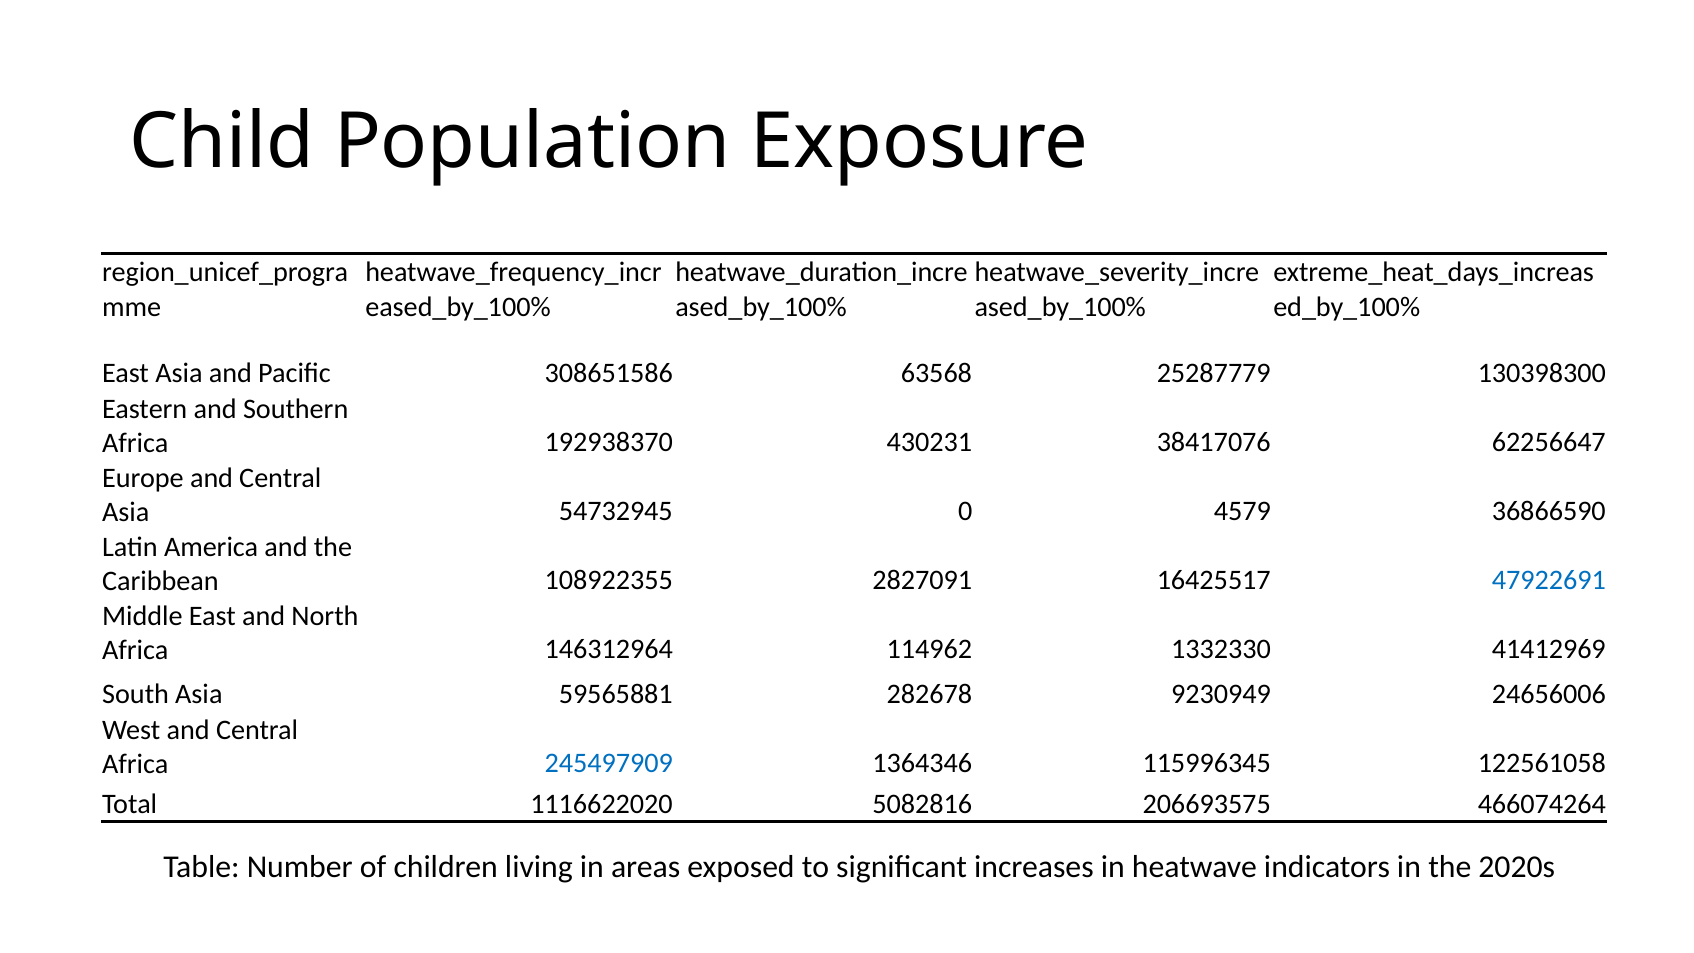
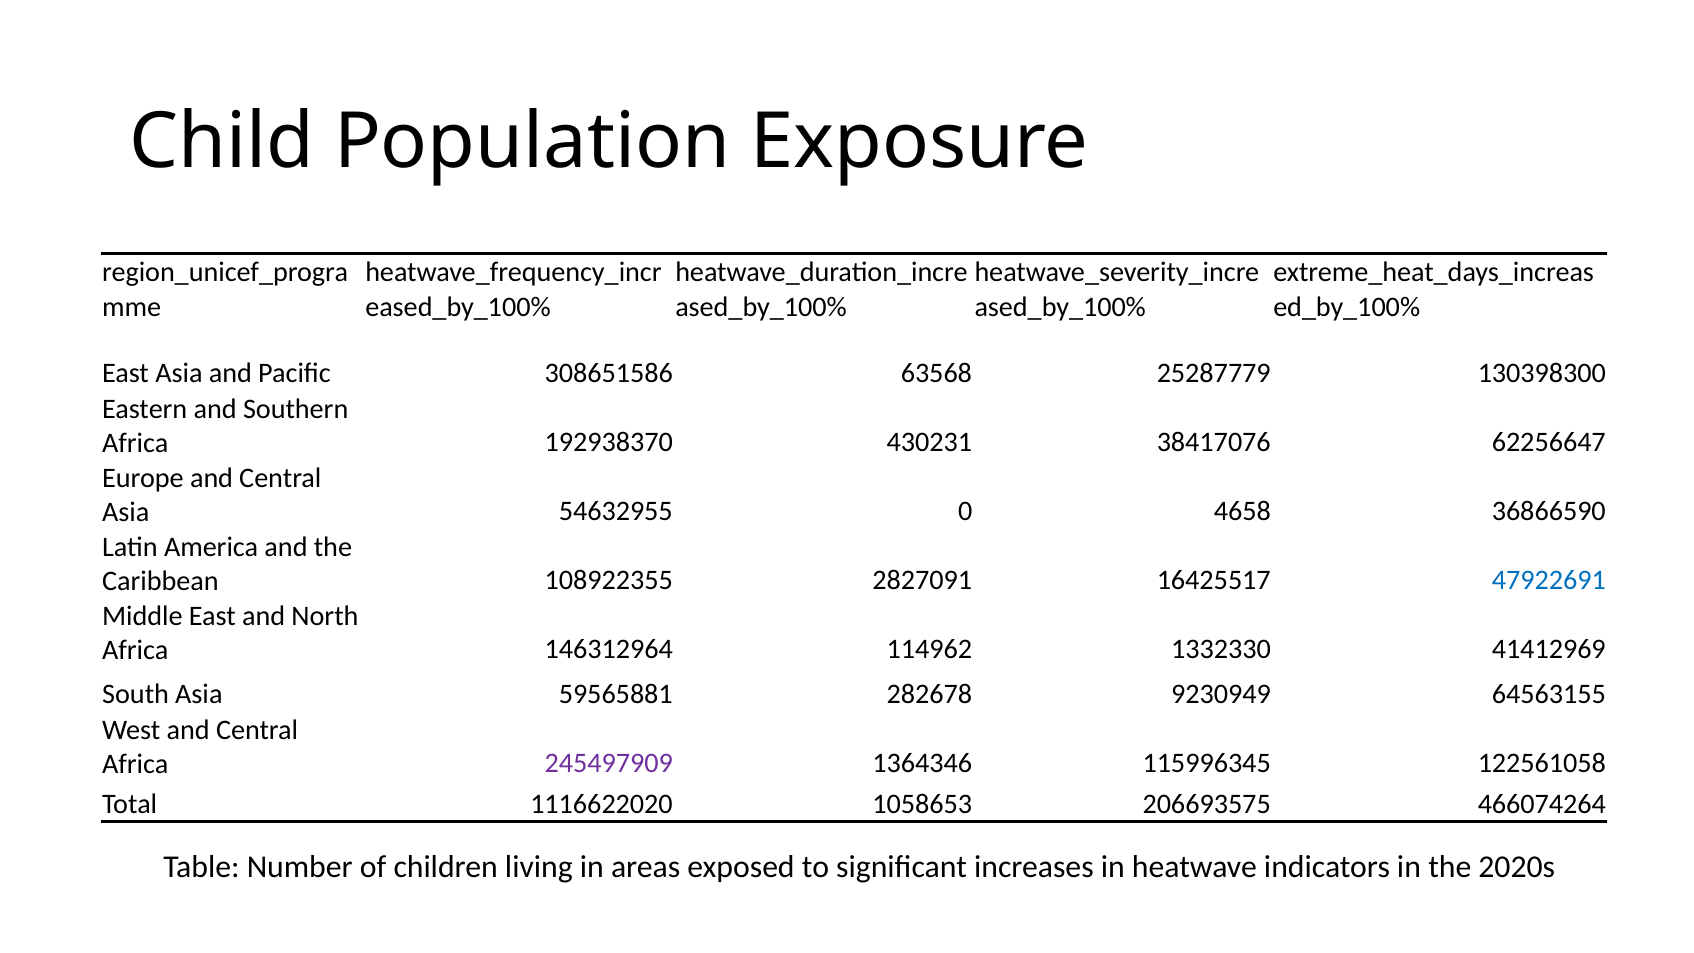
54732945: 54732945 -> 54632955 (616, 511)
4579: 4579 -> 4658 (1242, 511)
24656006: 24656006 -> 64563155 (1549, 694)
245497909 colour: blue -> purple (609, 763)
5082816: 5082816 -> 1058653 (922, 804)
